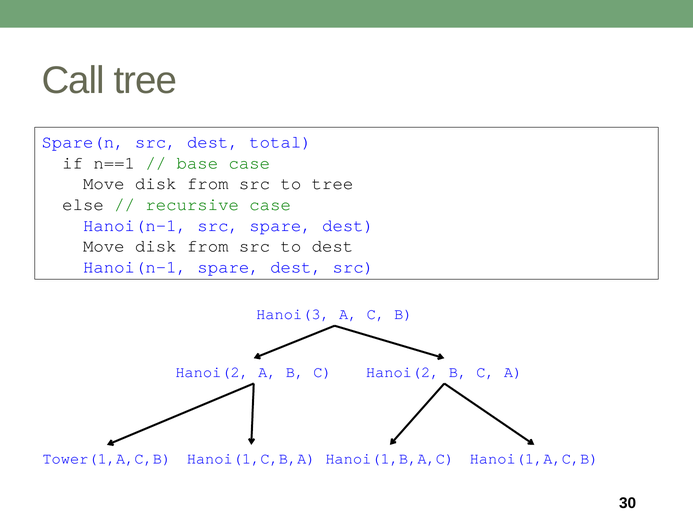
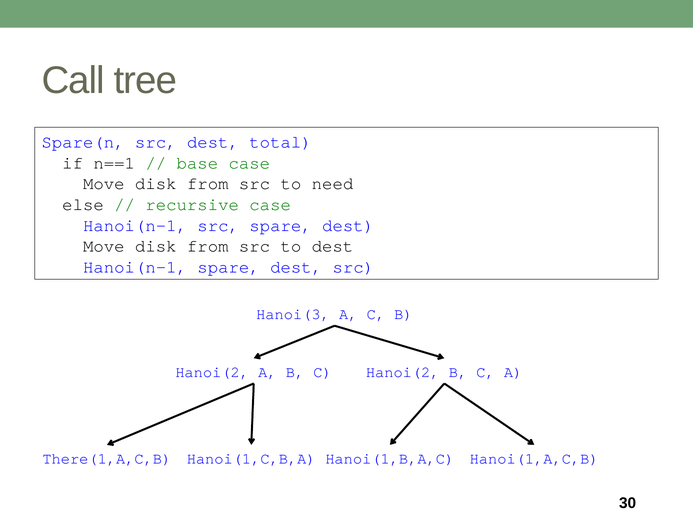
to tree: tree -> need (333, 184)
Tower(1,A,C,B: Tower(1,A,C,B -> There(1,A,C,B (107, 458)
